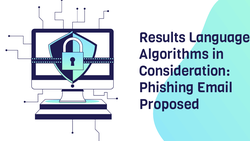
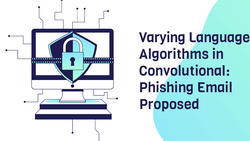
Results: Results -> Varying (162, 38)
Consideration: Consideration -> Convolutional (185, 71)
